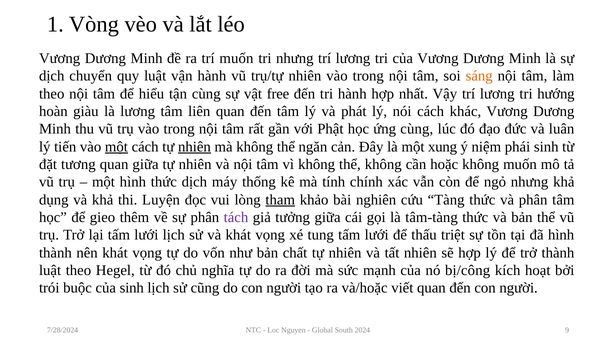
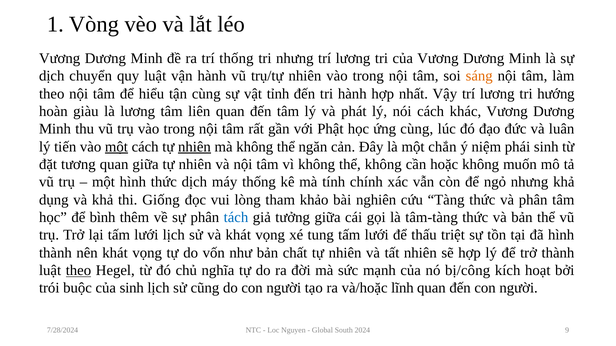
trí muốn: muốn -> thống (236, 58)
free: free -> tỉnh (278, 94)
xung: xung -> chắn (442, 147)
Luyện: Luyện -> Giống (161, 200)
tham underline: present -> none (280, 200)
gieo: gieo -> bình (103, 218)
tách colour: purple -> blue (236, 218)
theo underline: none -> present (78, 271)
viết: viết -> lĩnh (402, 288)
